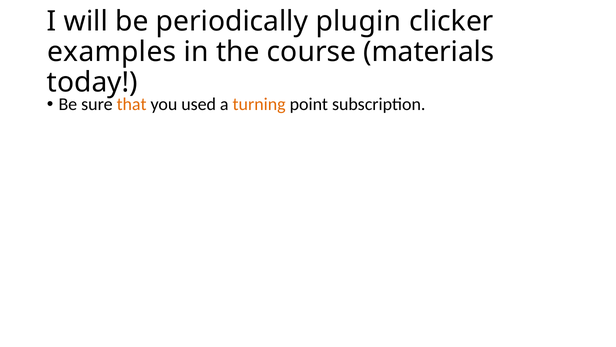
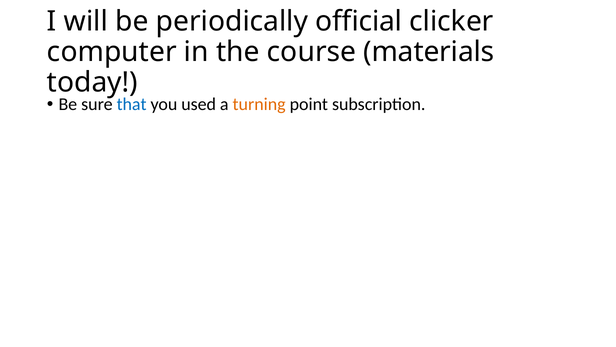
plugin: plugin -> official (359, 21)
examples: examples -> computer (112, 52)
that colour: orange -> blue (132, 104)
